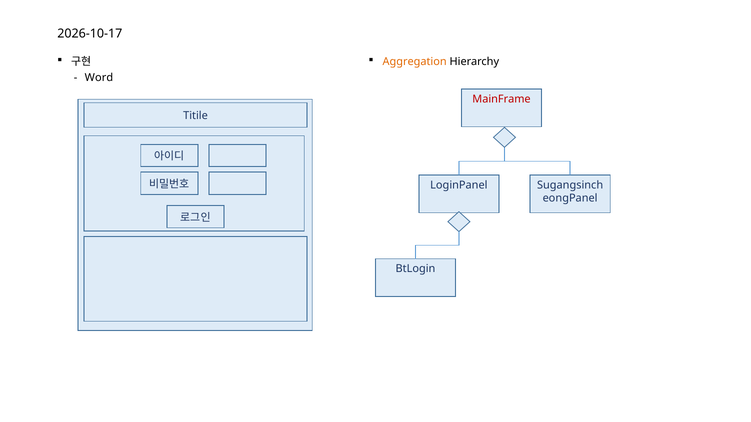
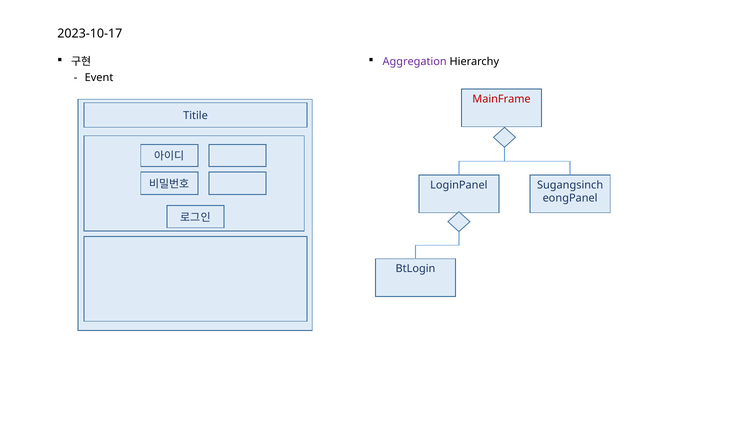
2026-10-17: 2026-10-17 -> 2023-10-17 (90, 33)
Aggregation colour: orange -> purple (415, 62)
Word: Word -> Event (99, 78)
